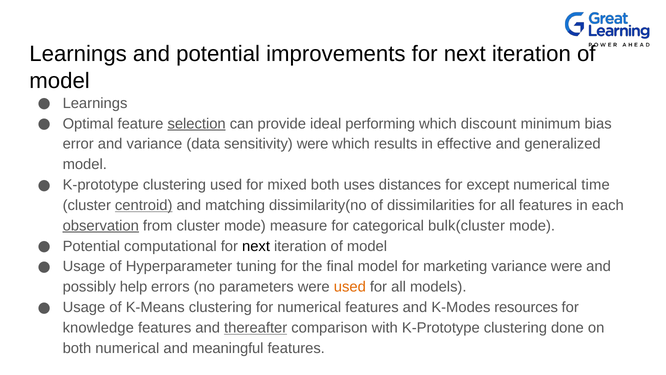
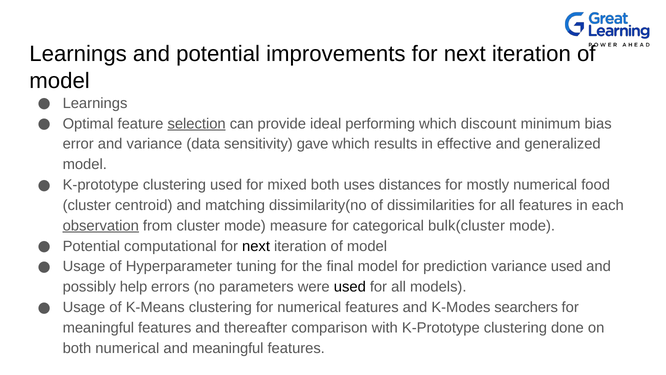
sensitivity were: were -> gave (313, 144)
except: except -> mostly (488, 185)
time: time -> food (596, 185)
centroid underline: present -> none (144, 205)
marketing: marketing -> prediction (455, 266)
variance were: were -> used (567, 266)
used colour: orange -> black (350, 287)
resources: resources -> searchers (526, 307)
knowledge: knowledge -> meaningful (98, 328)
thereafter underline: present -> none (256, 328)
